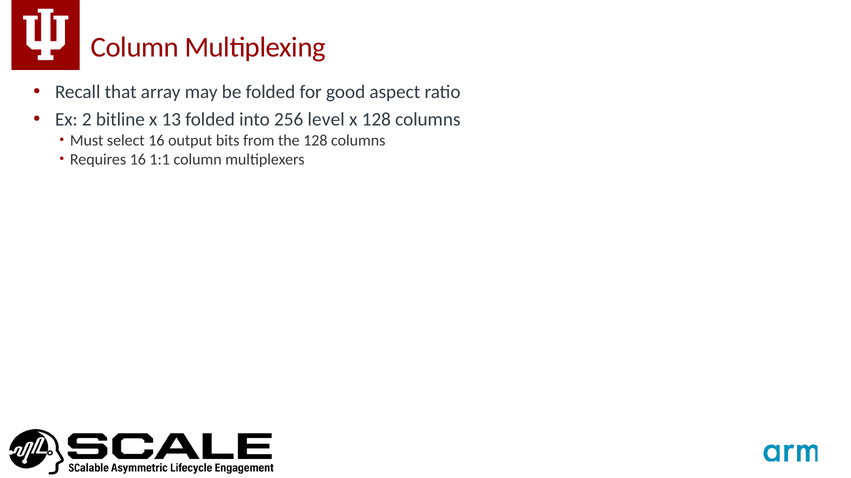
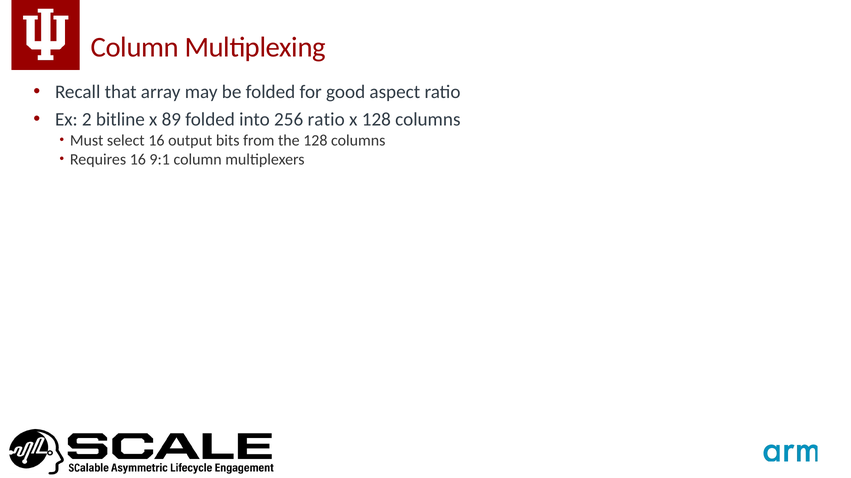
13: 13 -> 89 (171, 120)
256 level: level -> ratio (326, 120)
1:1: 1:1 -> 9:1 (160, 160)
